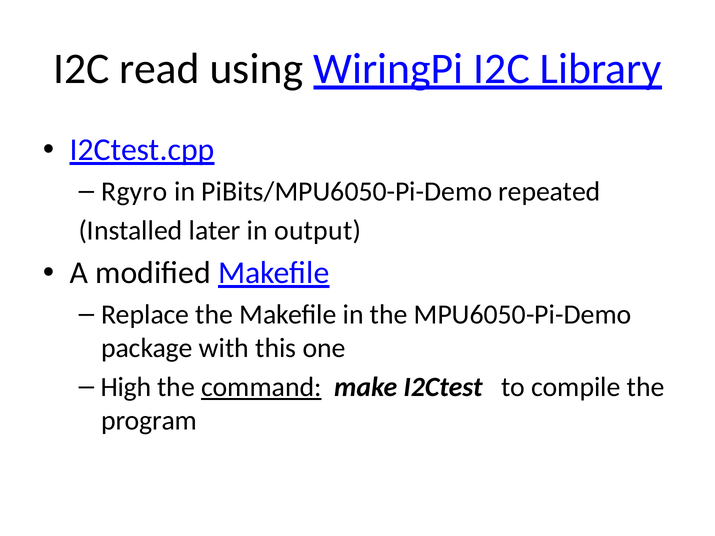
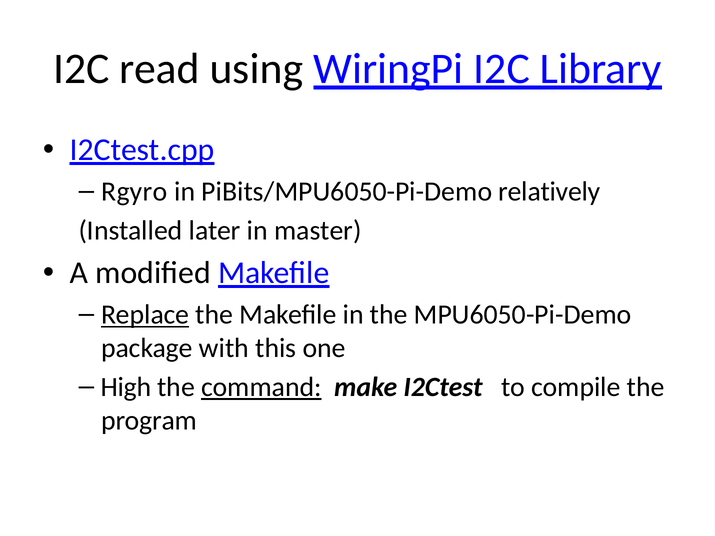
repeated: repeated -> relatively (549, 192)
output: output -> master (318, 231)
Replace underline: none -> present (145, 315)
